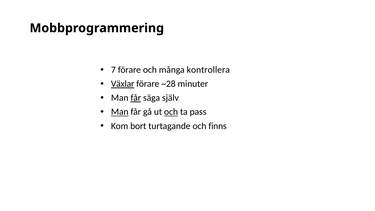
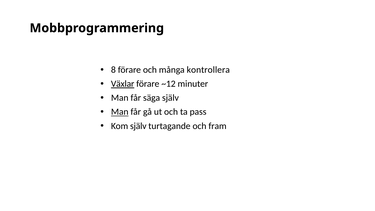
7: 7 -> 8 (113, 70)
~28: ~28 -> ~12 (168, 84)
får underline: present -> none (136, 98)
och underline: present -> none (171, 112)
Kom bort: bort -> själv (138, 126)
finns: finns -> fram (218, 126)
